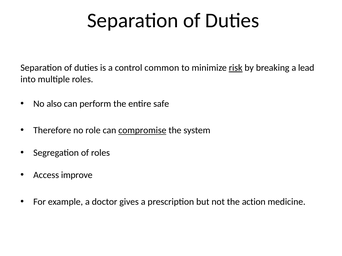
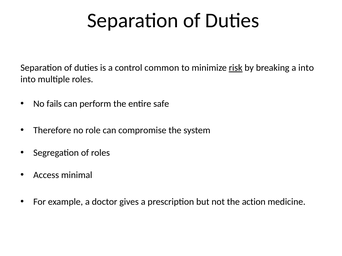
a lead: lead -> into (306, 68)
also: also -> fails (54, 104)
compromise underline: present -> none (142, 131)
improve: improve -> minimal (77, 175)
